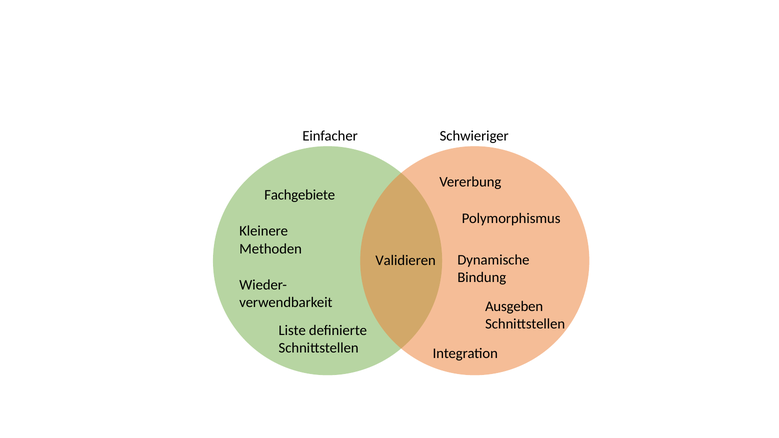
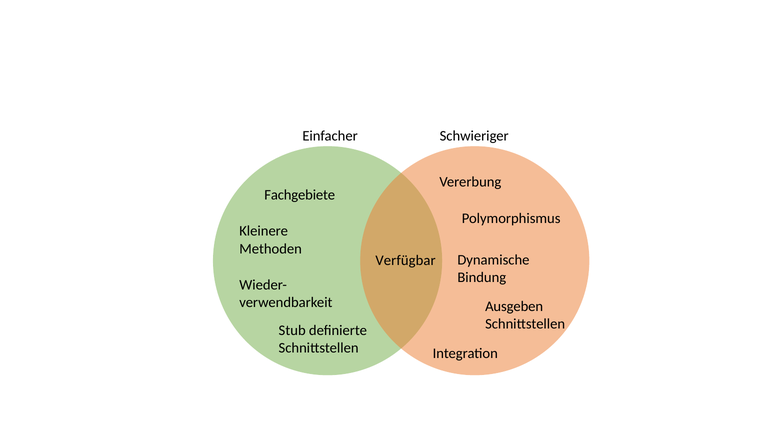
Validieren: Validieren -> Verfügbar (406, 261)
Liste: Liste -> Stub (292, 331)
